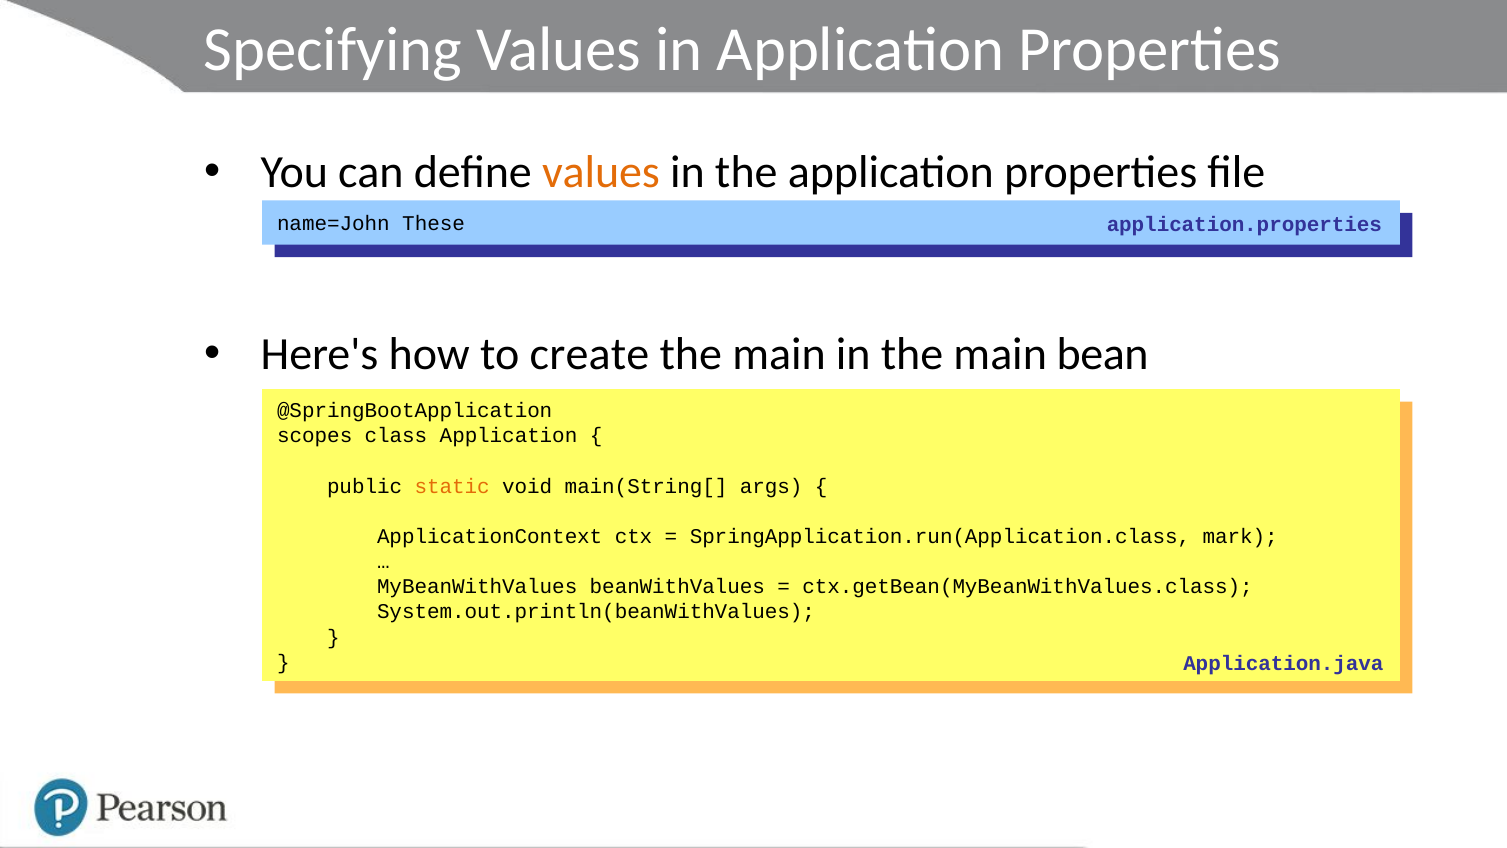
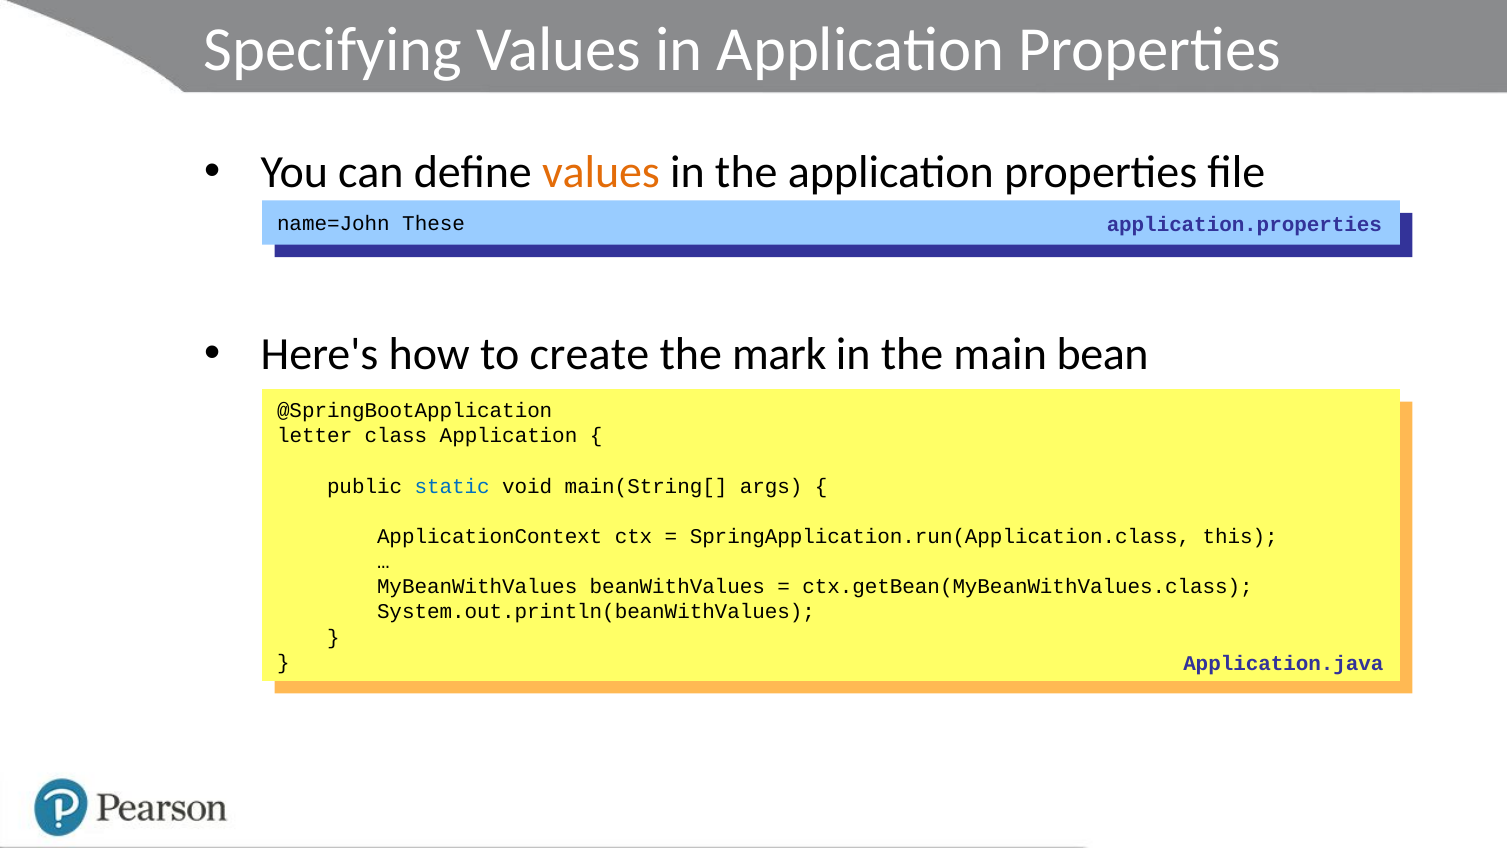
main: main -> mark (779, 354)
scopes: scopes -> letter (315, 436)
static colour: orange -> blue (452, 486)
mark: mark -> this (1240, 536)
